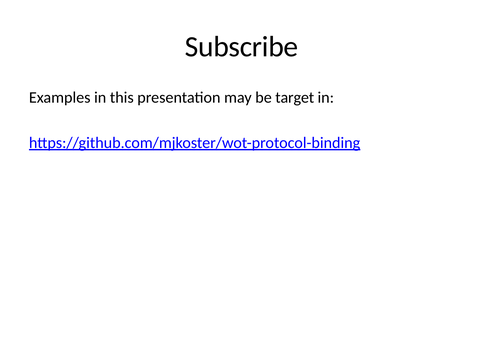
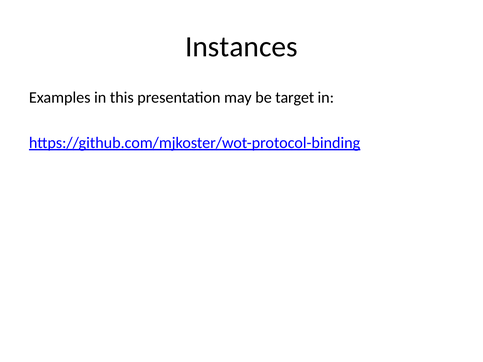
Subscribe: Subscribe -> Instances (241, 47)
